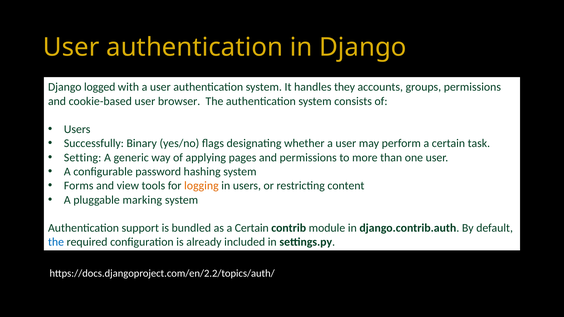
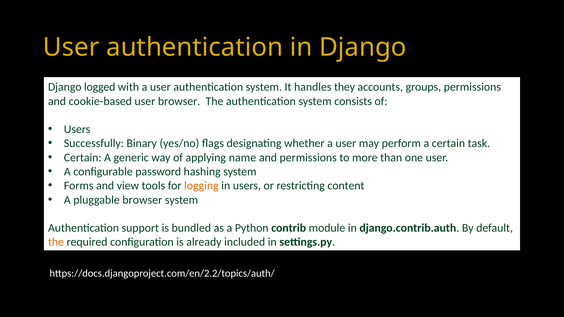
Setting: Setting -> Certain (83, 158)
pages: pages -> name (242, 158)
pluggable marking: marking -> browser (142, 200)
as a Certain: Certain -> Python (252, 228)
the colour: blue -> orange (56, 242)
